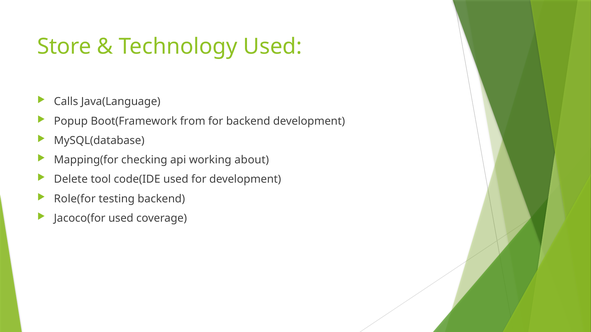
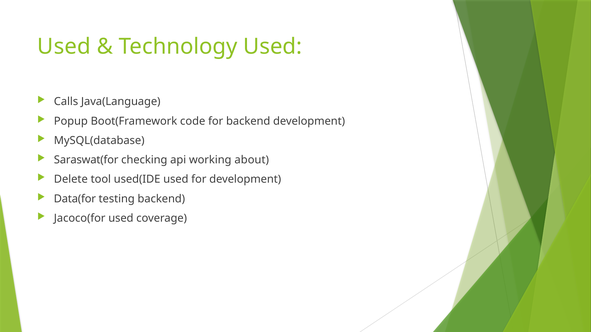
Store: Store -> Used (64, 47)
from: from -> code (193, 121)
Mapping(for: Mapping(for -> Saraswat(for (86, 160)
code(IDE: code(IDE -> used(IDE (137, 180)
Role(for: Role(for -> Data(for (75, 199)
